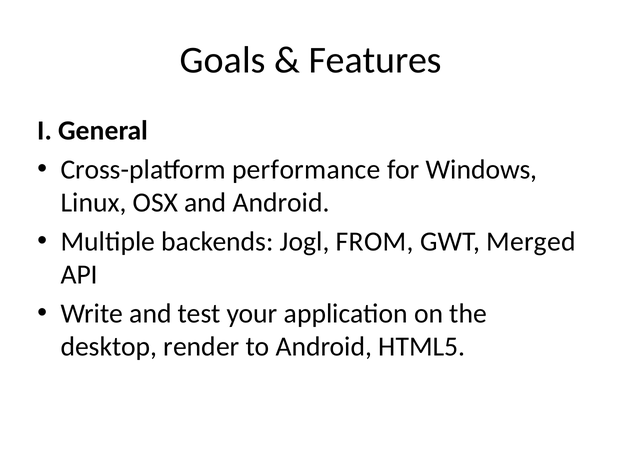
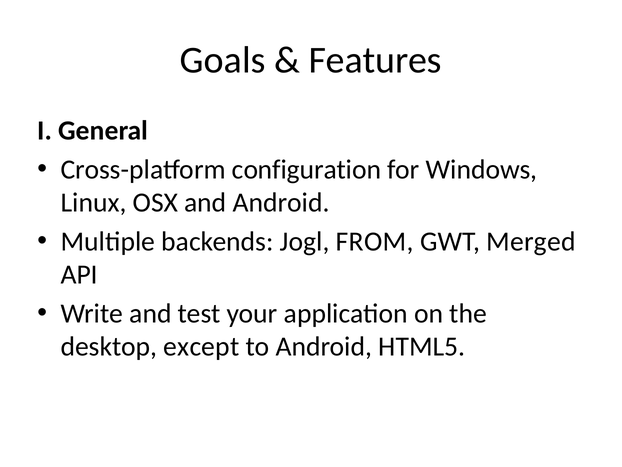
performance: performance -> configuration (307, 169)
render: render -> except (201, 346)
